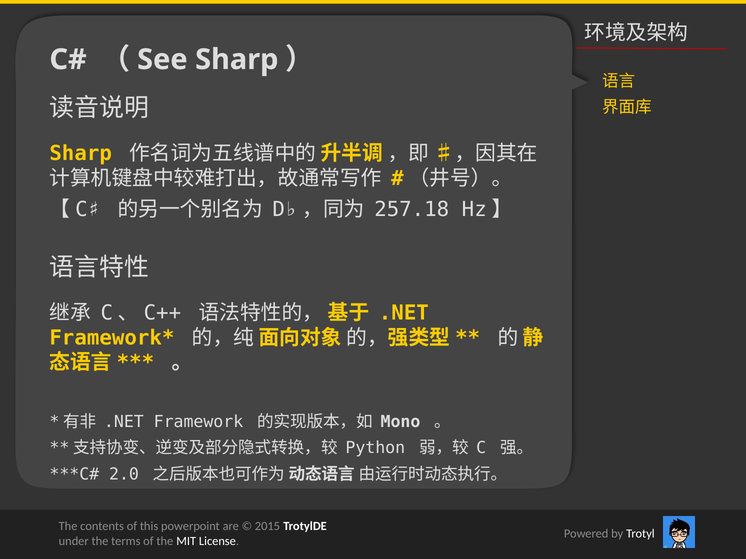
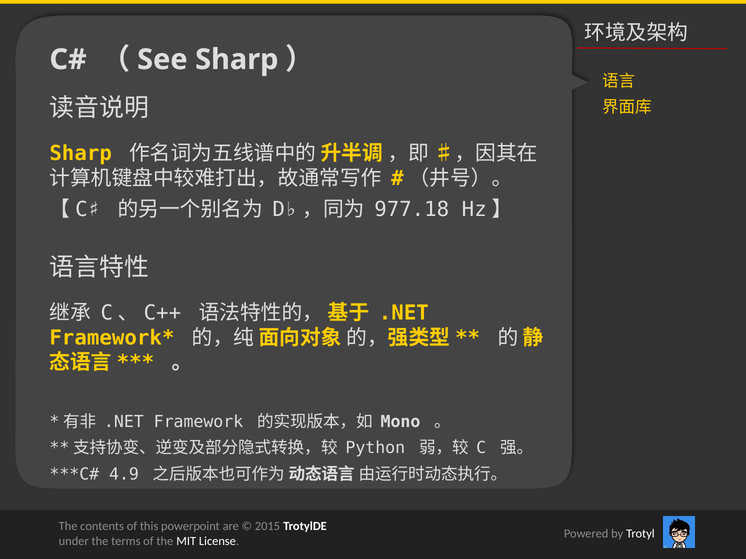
257.18: 257.18 -> 977.18 (412, 210)
2.0: 2.0 -> 4.9 (124, 475)
